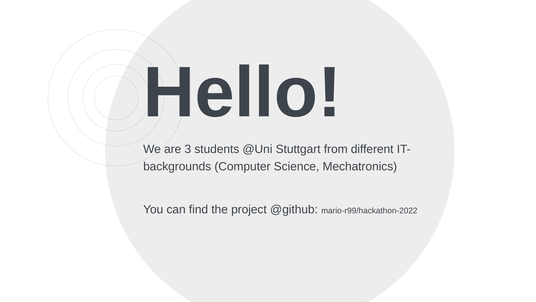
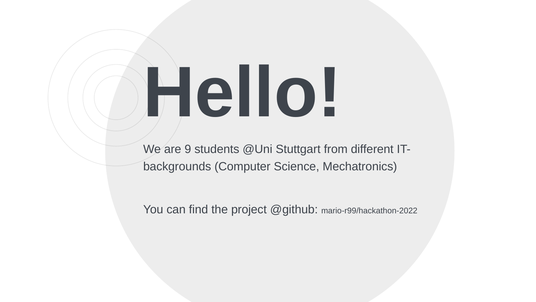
3: 3 -> 9 (188, 149)
